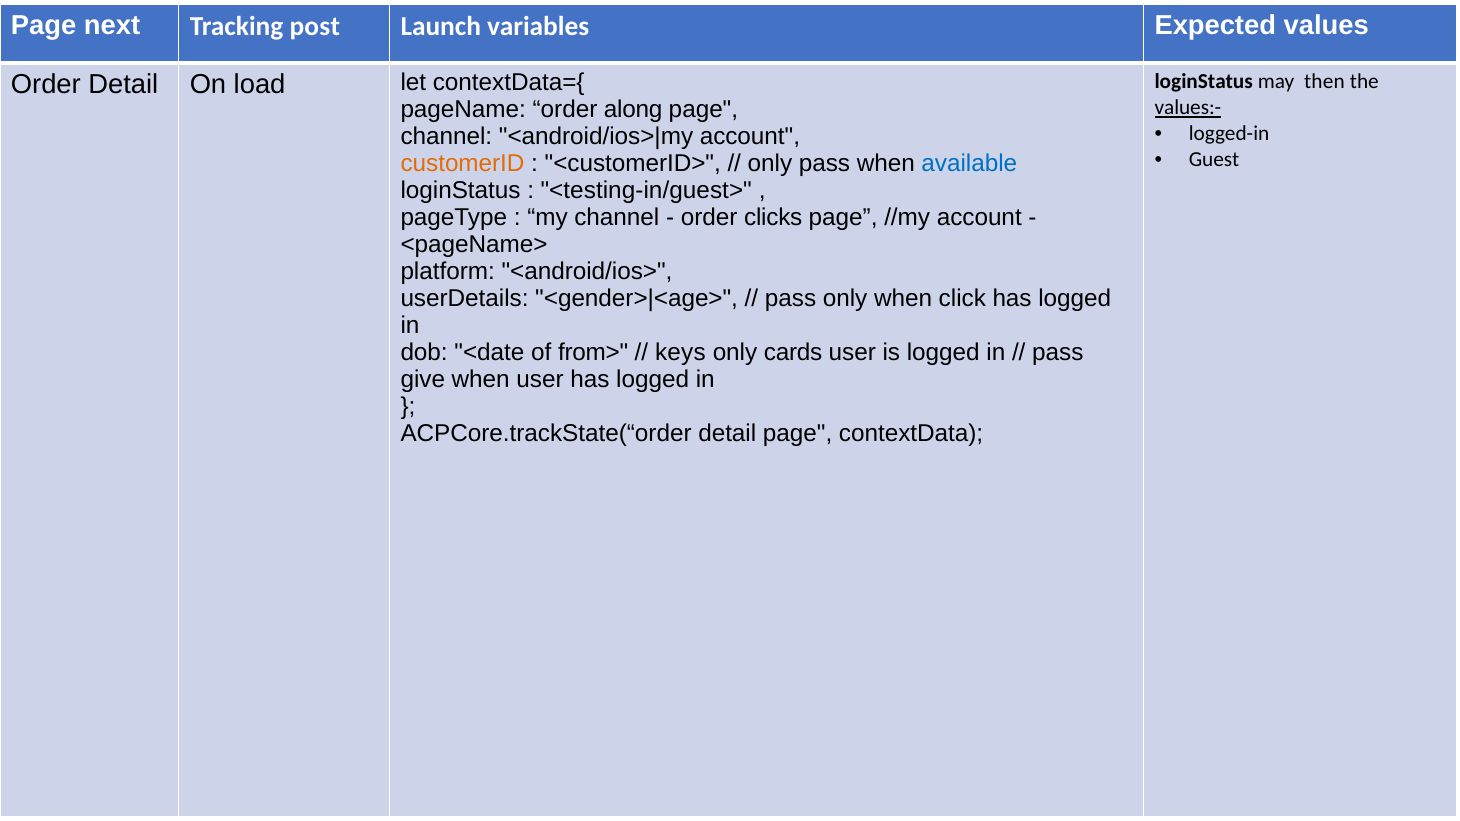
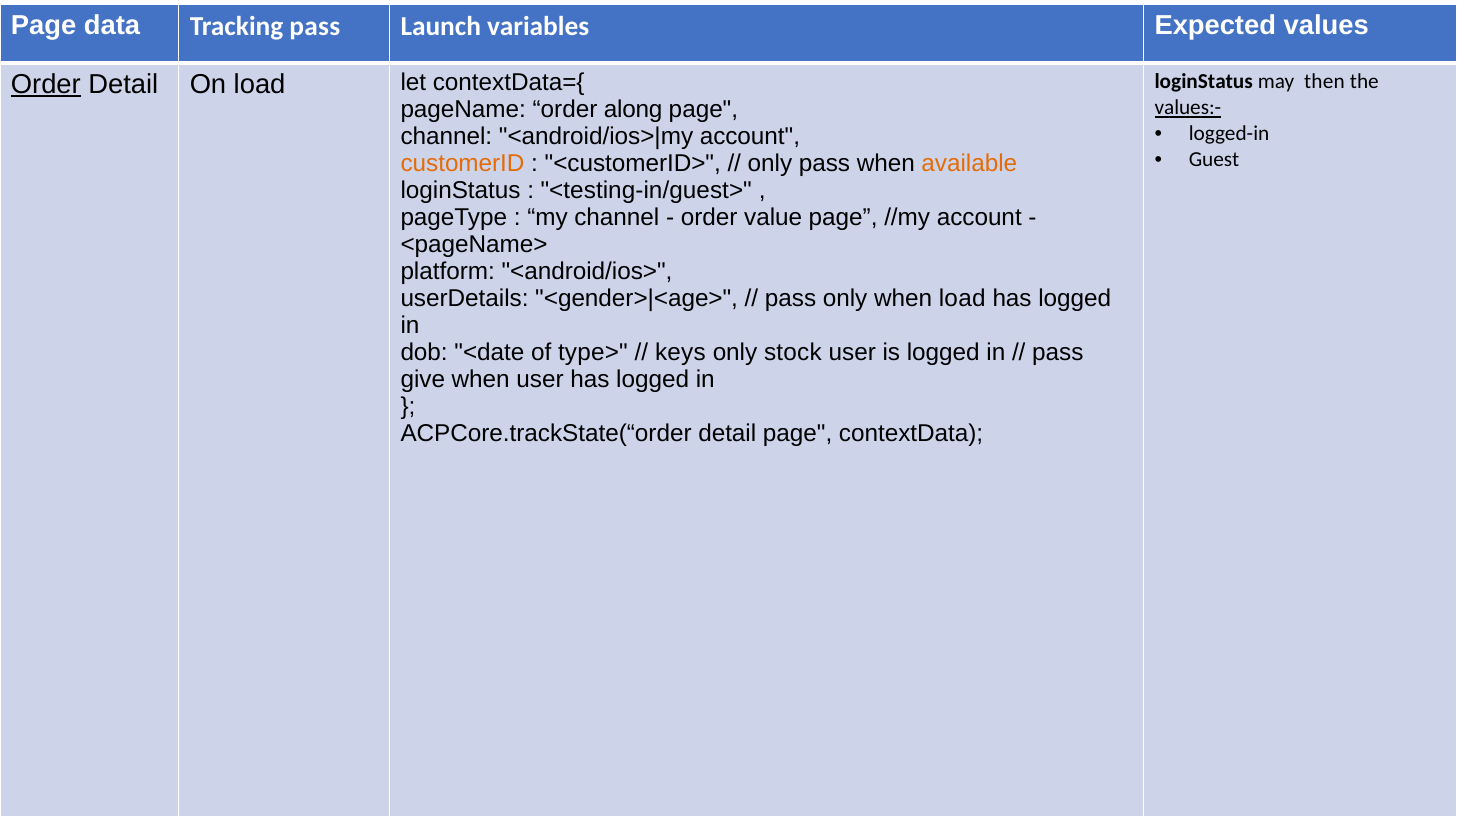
next: next -> data (112, 25)
Tracking post: post -> pass (315, 26)
Order underline: none -> present (46, 85)
available colour: blue -> orange (969, 164)
clicks: clicks -> value (773, 218)
when click: click -> load (962, 299)
from>: from> -> type> (593, 353)
cards: cards -> stock (793, 353)
